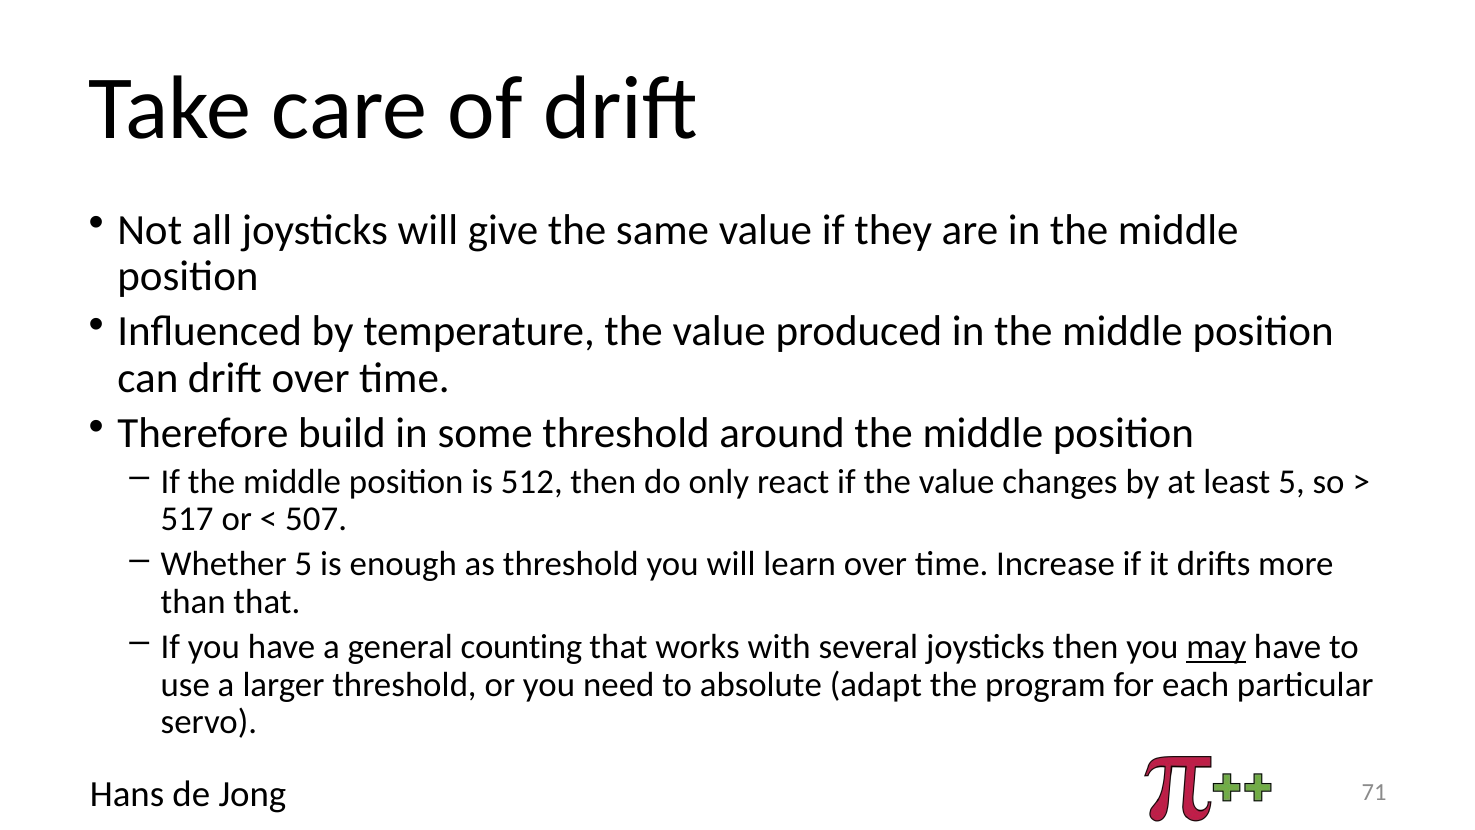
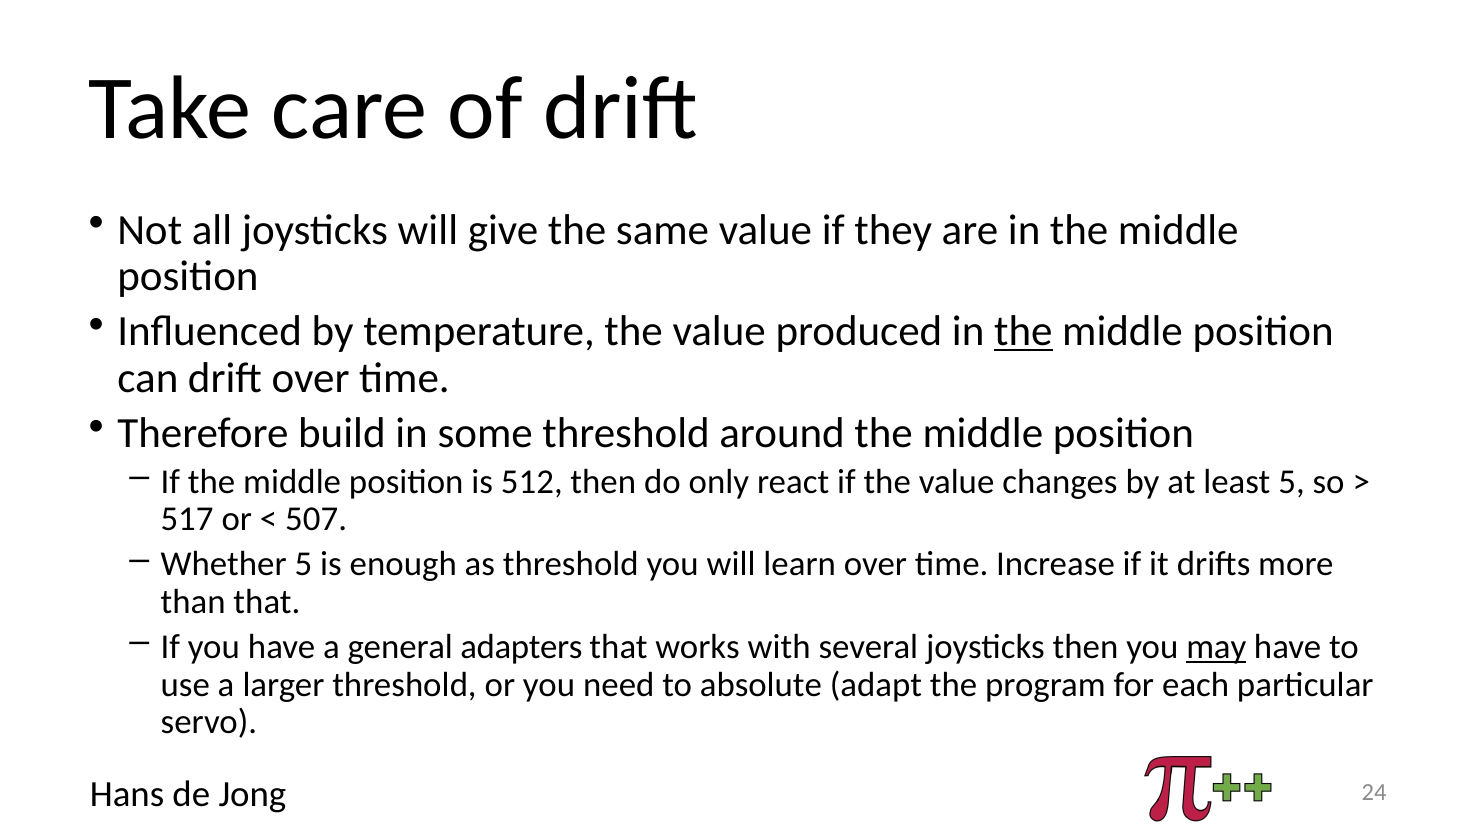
the underline: none -> present (1023, 332)
counting: counting -> adapters (521, 647)
71: 71 -> 24 (1374, 793)
